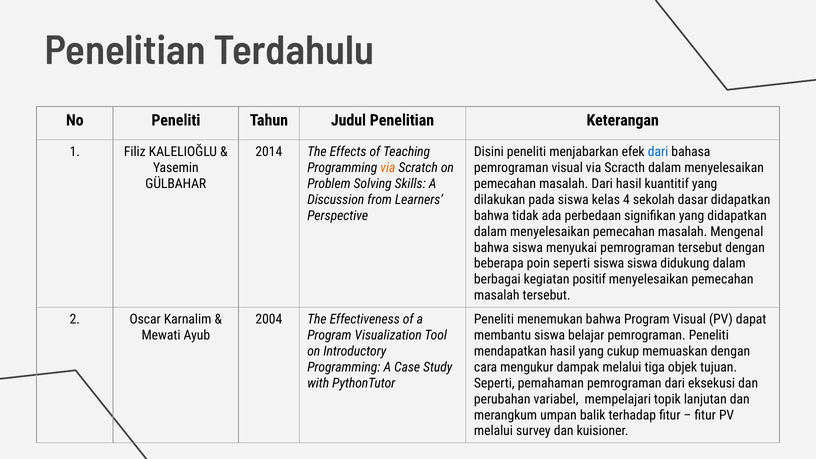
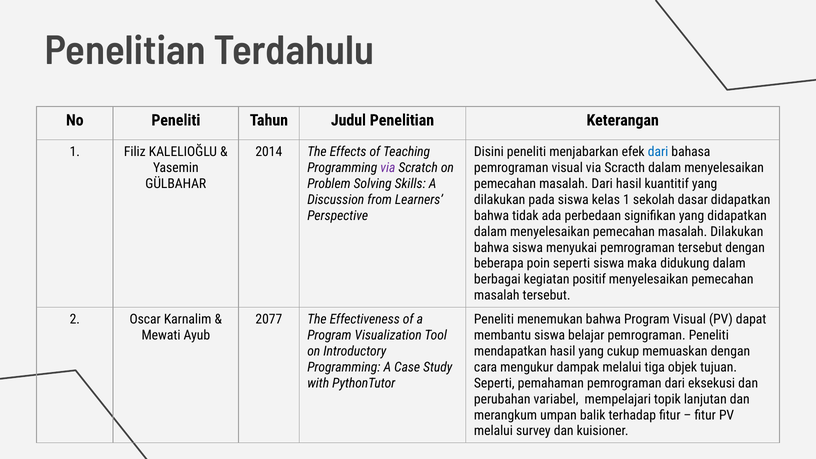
via colour: orange -> purple (388, 168)
kelas 4: 4 -> 1 (626, 200)
masalah Mengenal: Mengenal -> Dilakukan (737, 232)
siswa siswa: siswa -> maka (642, 263)
2004: 2004 -> 2077 (269, 319)
